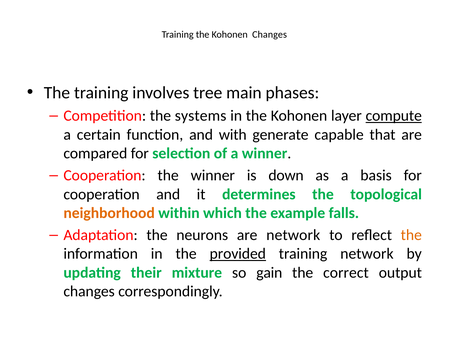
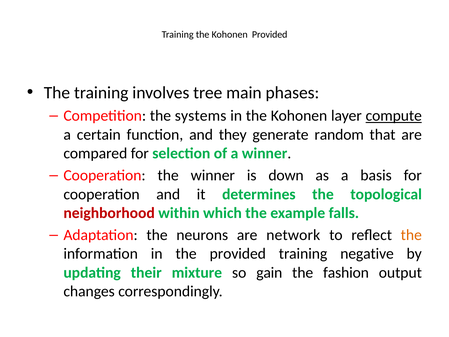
Kohonen Changes: Changes -> Provided (270, 34)
with: with -> they (233, 134)
capable: capable -> random (339, 134)
neighborhood colour: orange -> red (109, 213)
provided underline: present -> none (238, 254)
training network: network -> negative (367, 254)
correct: correct -> fashion (346, 272)
